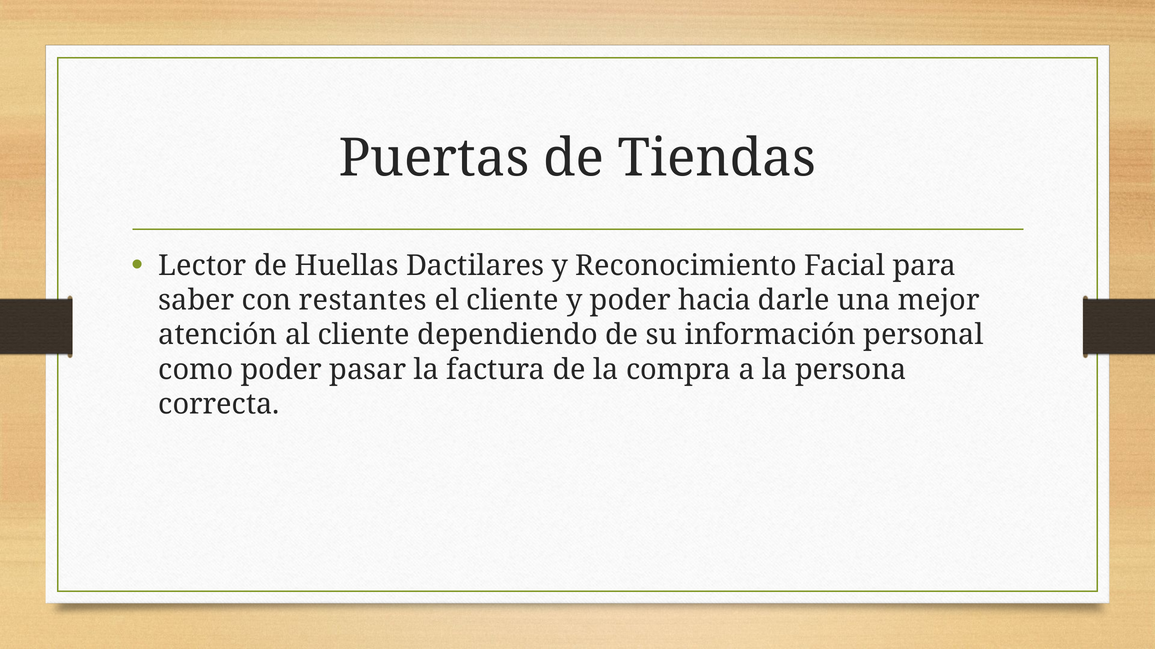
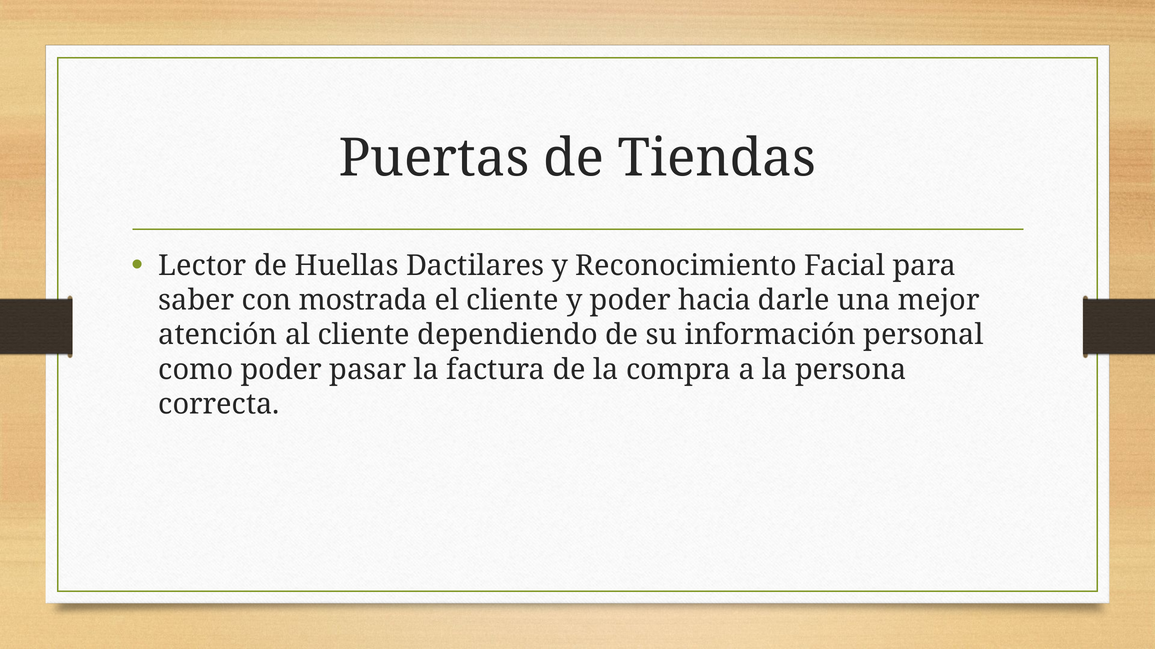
restantes: restantes -> mostrada (363, 301)
